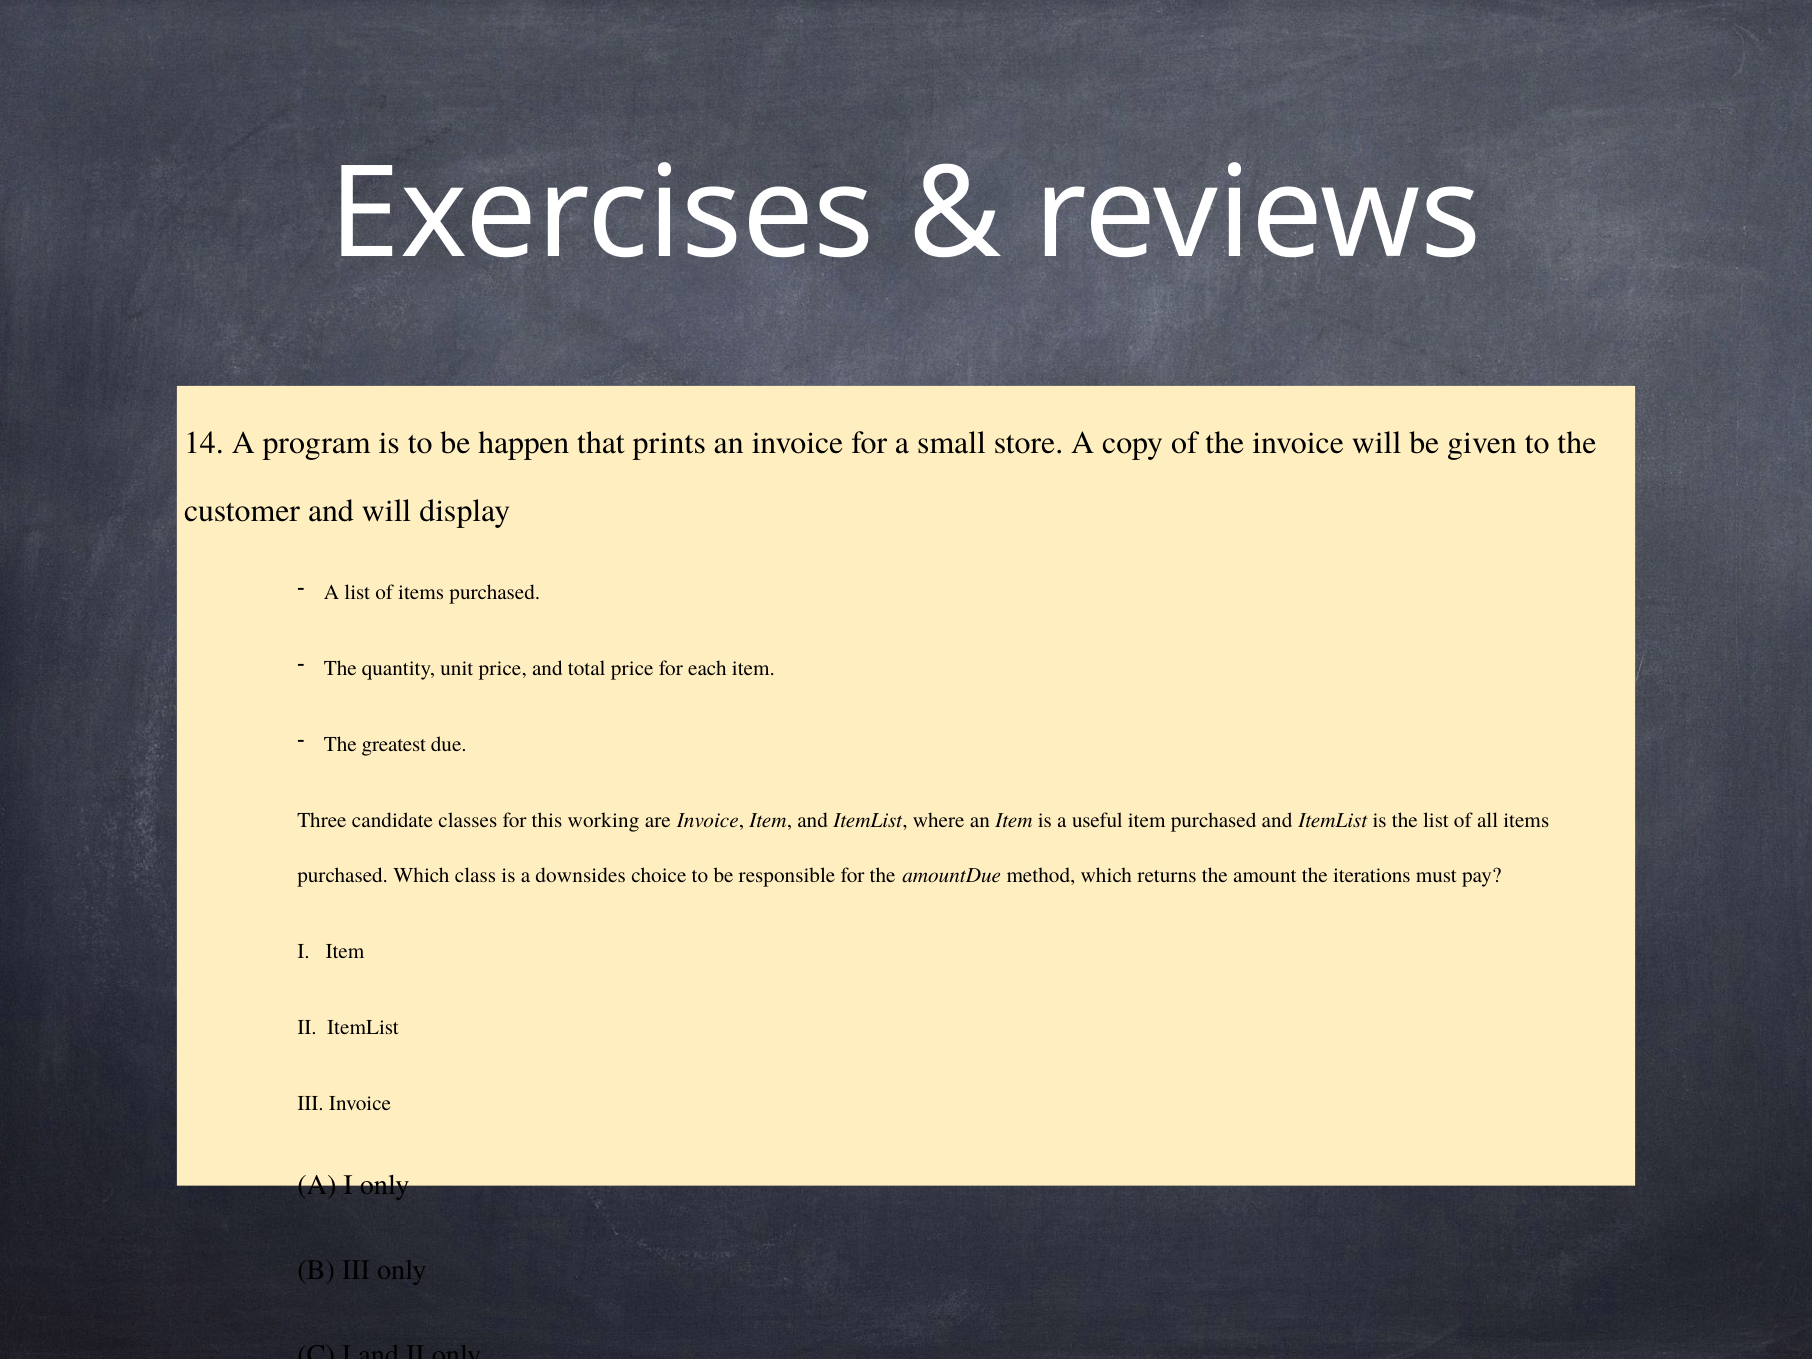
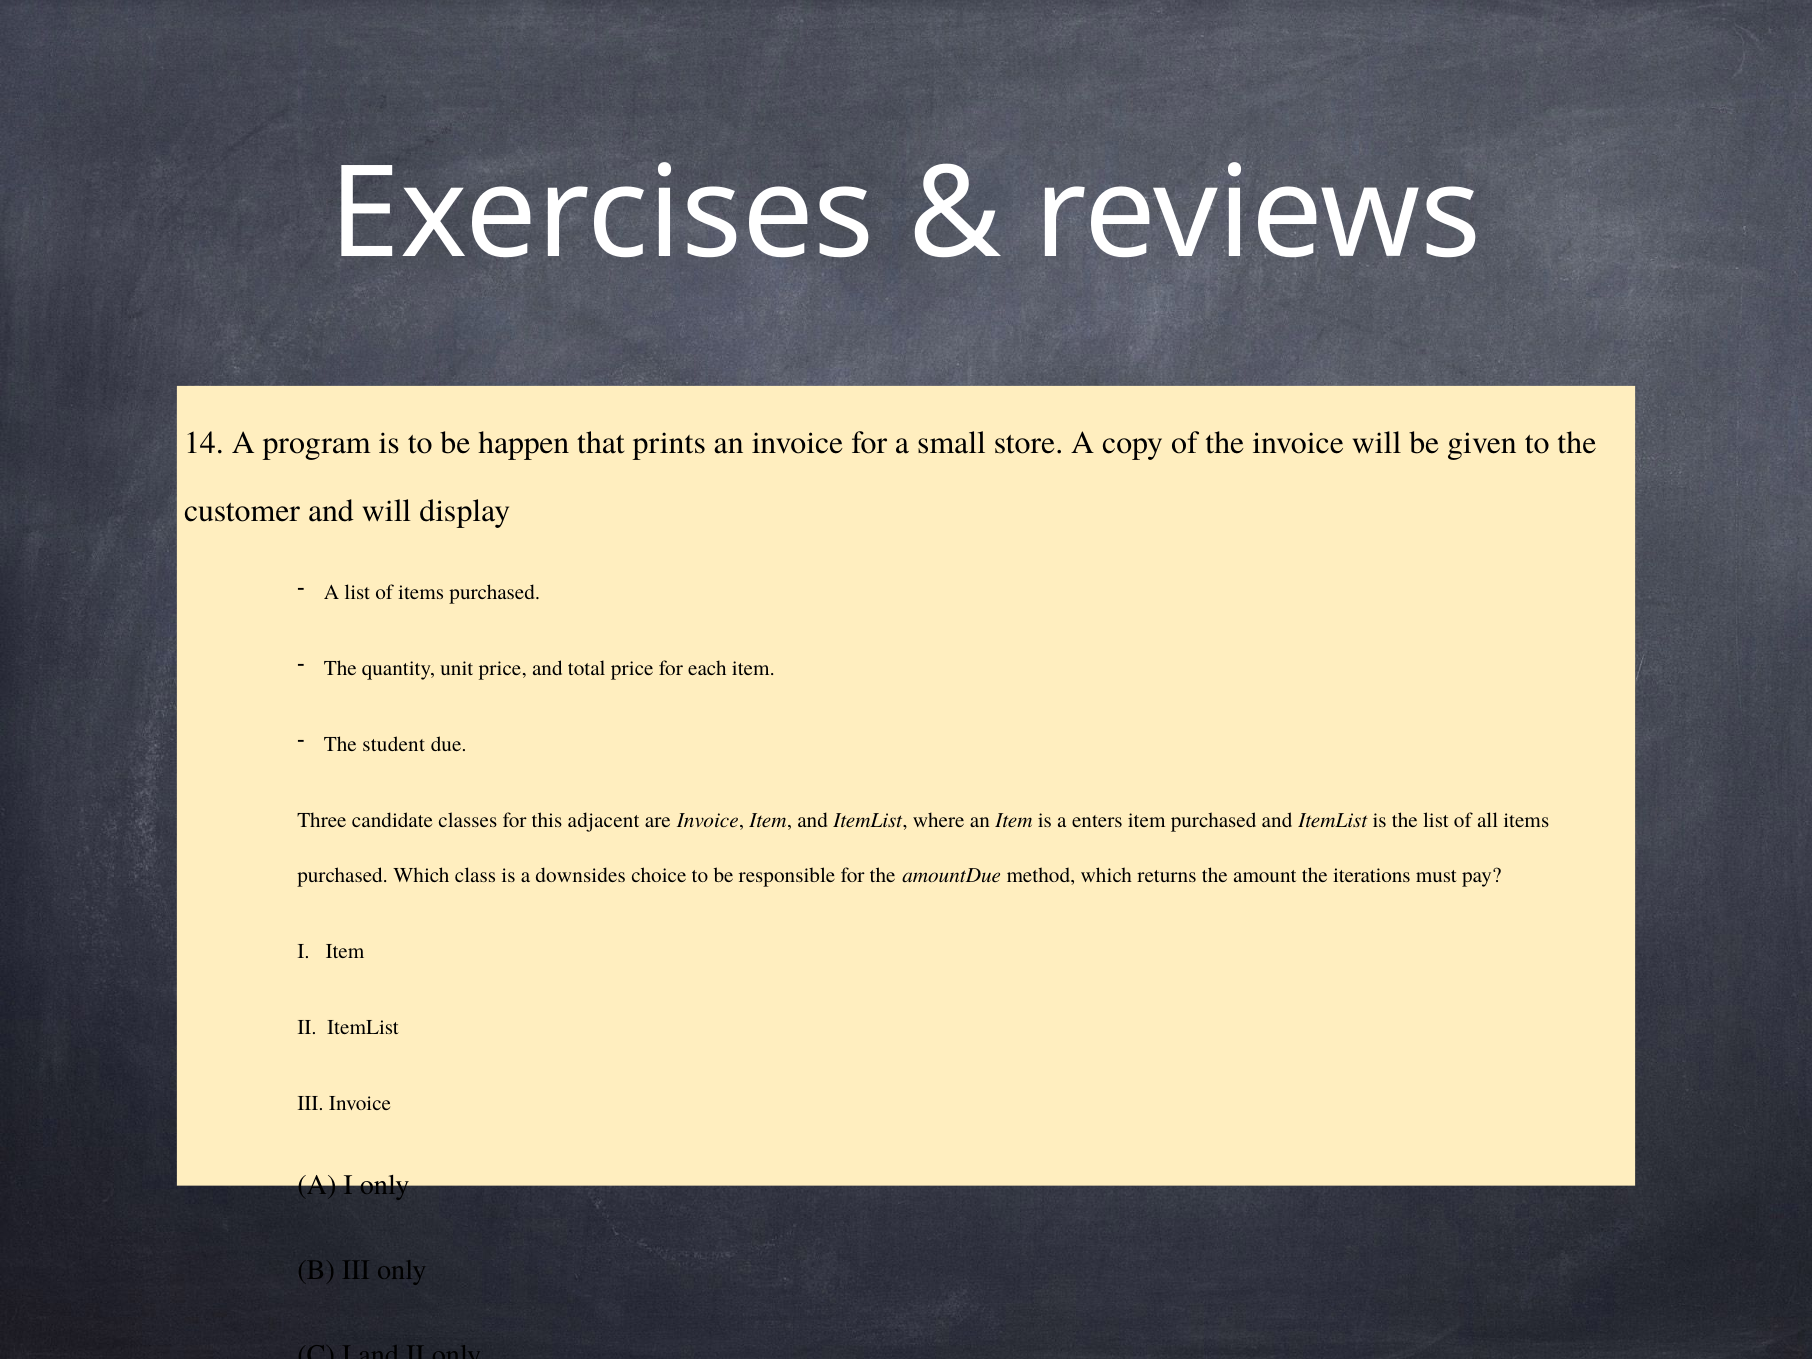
greatest: greatest -> student (394, 744)
working: working -> adjacent (604, 820)
useful: useful -> enters (1097, 820)
